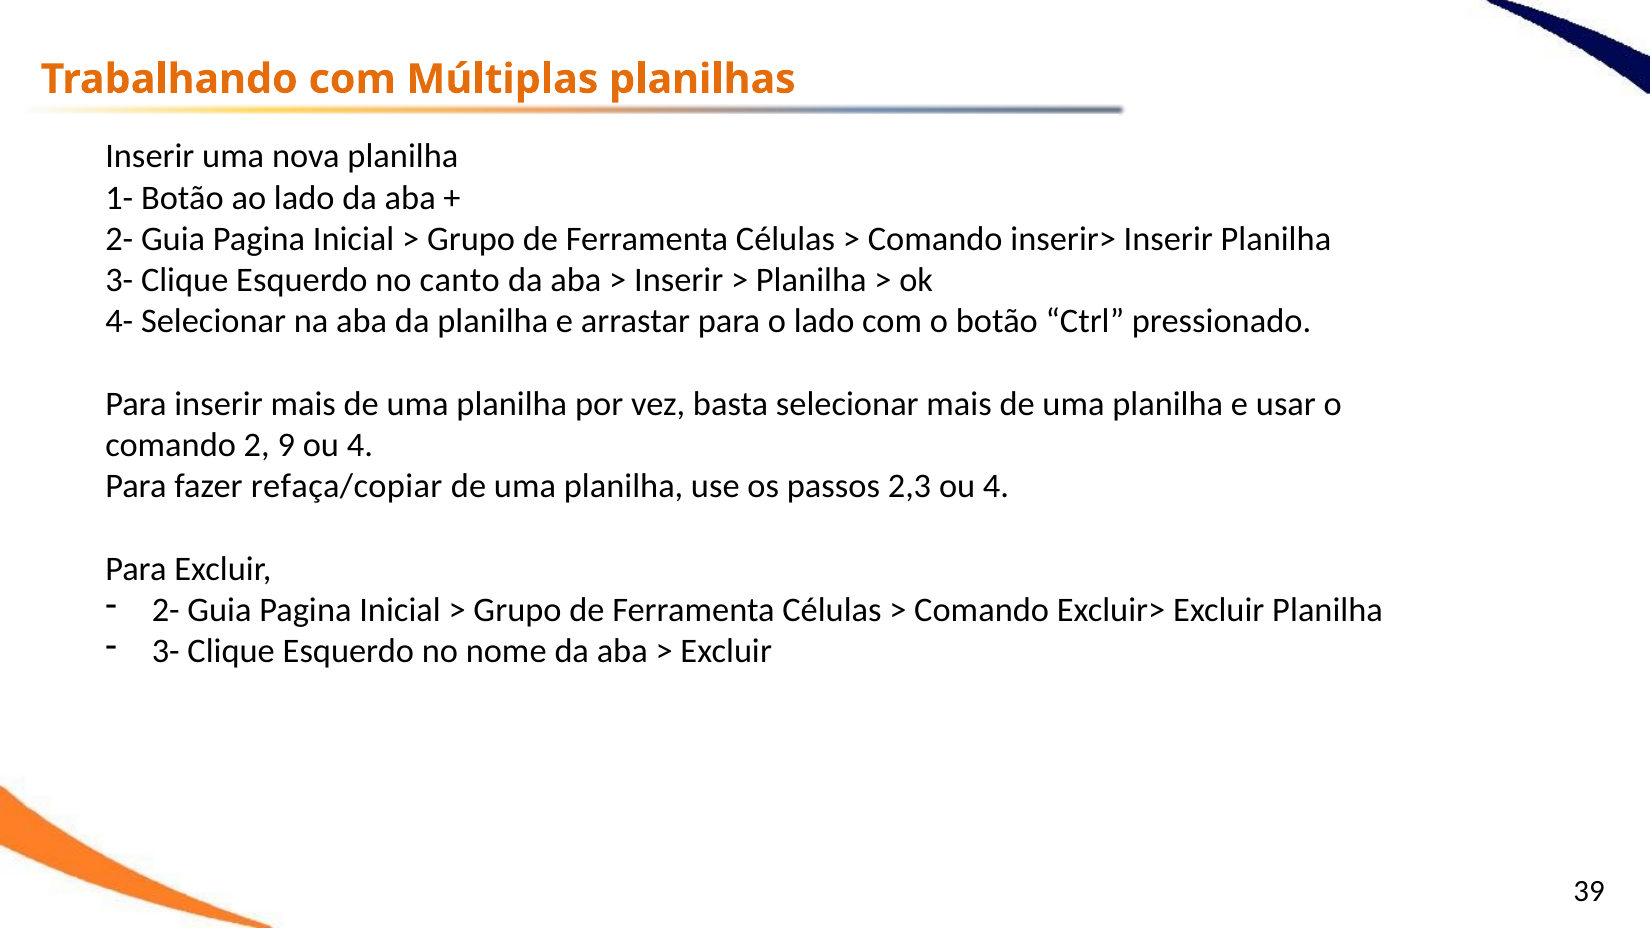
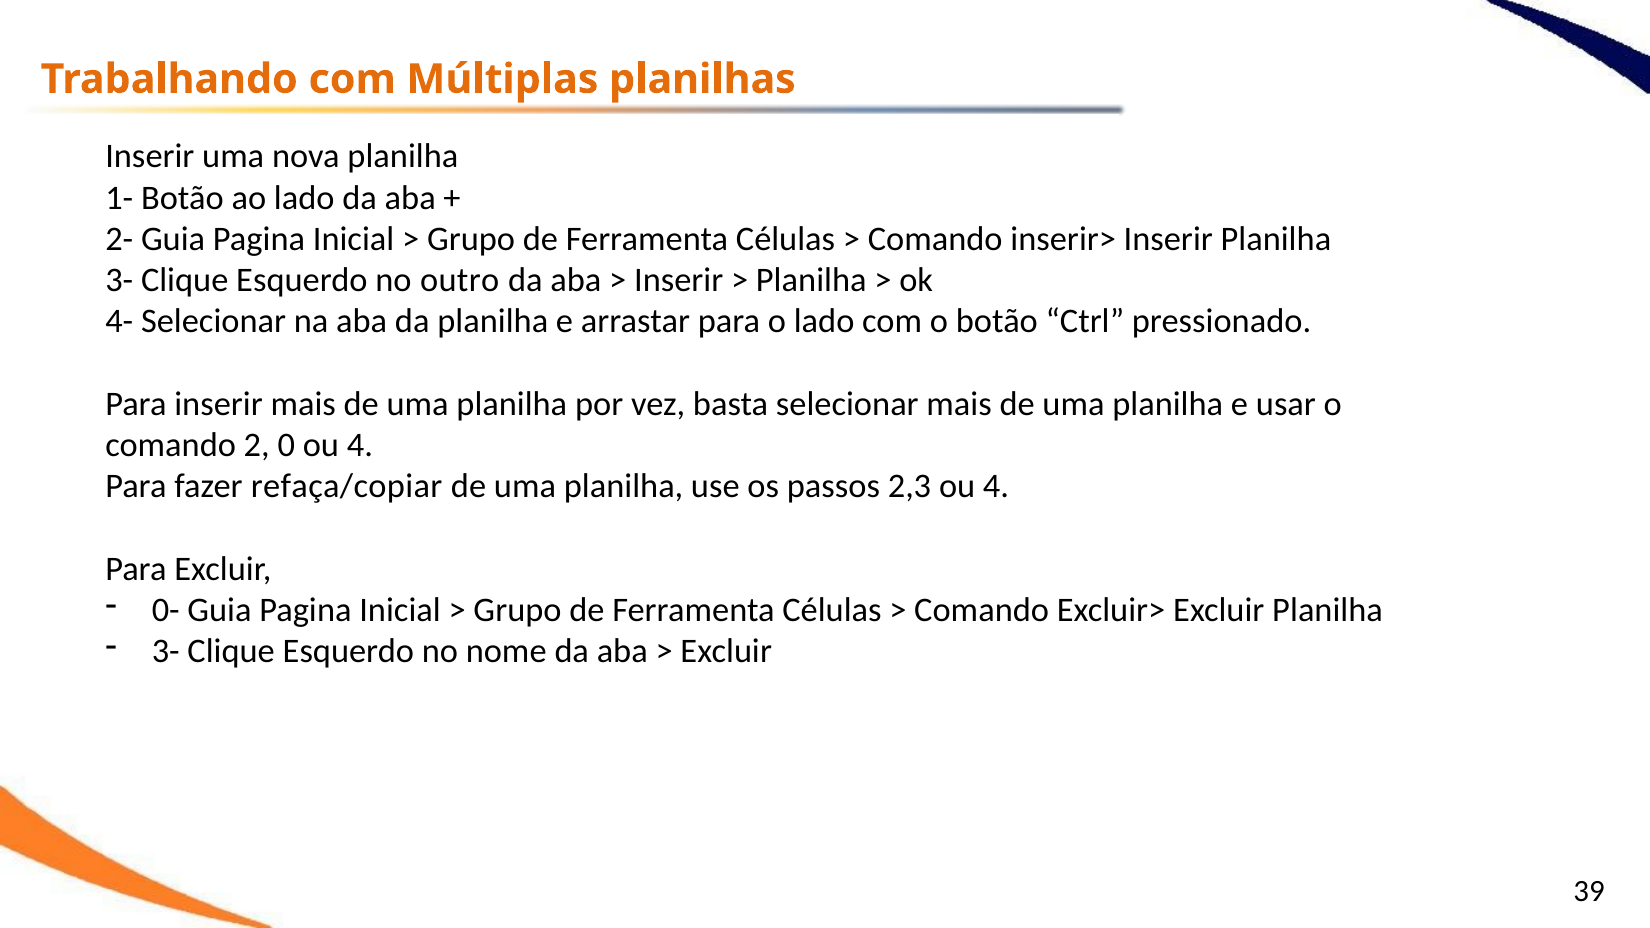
canto: canto -> outro (460, 280)
9: 9 -> 0 (286, 445)
2-: 2- -> 0- (166, 610)
